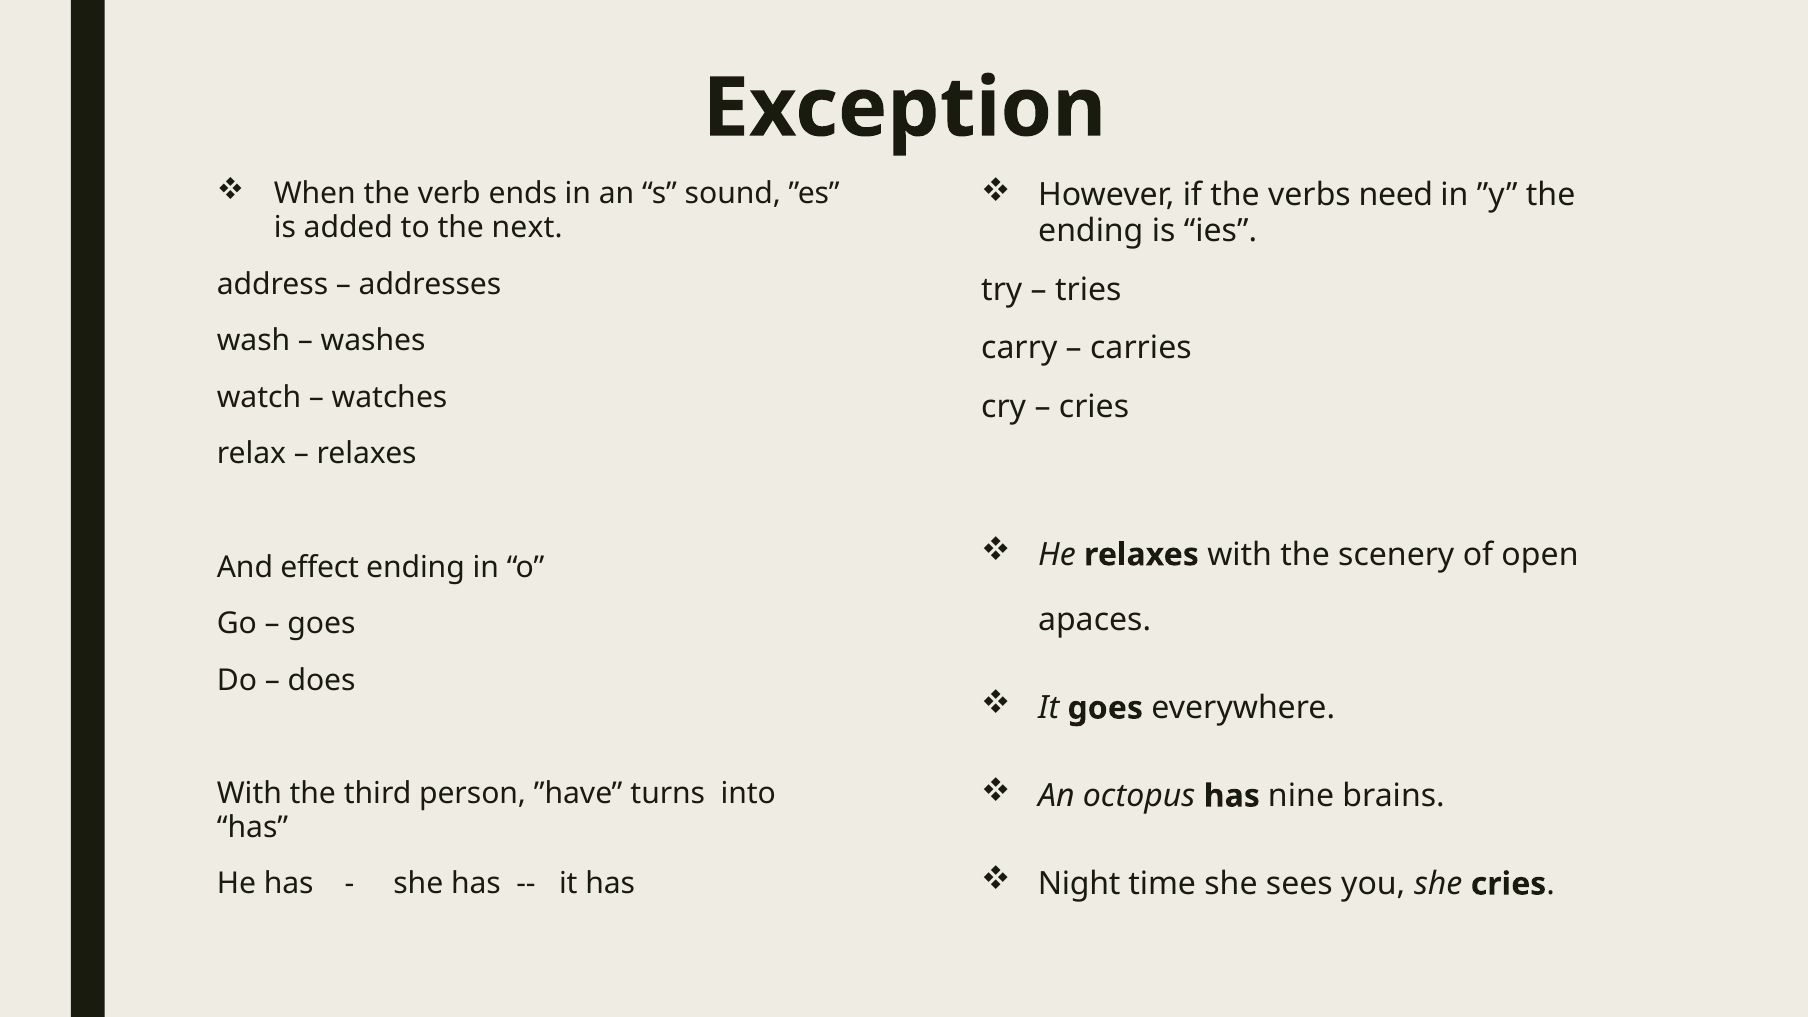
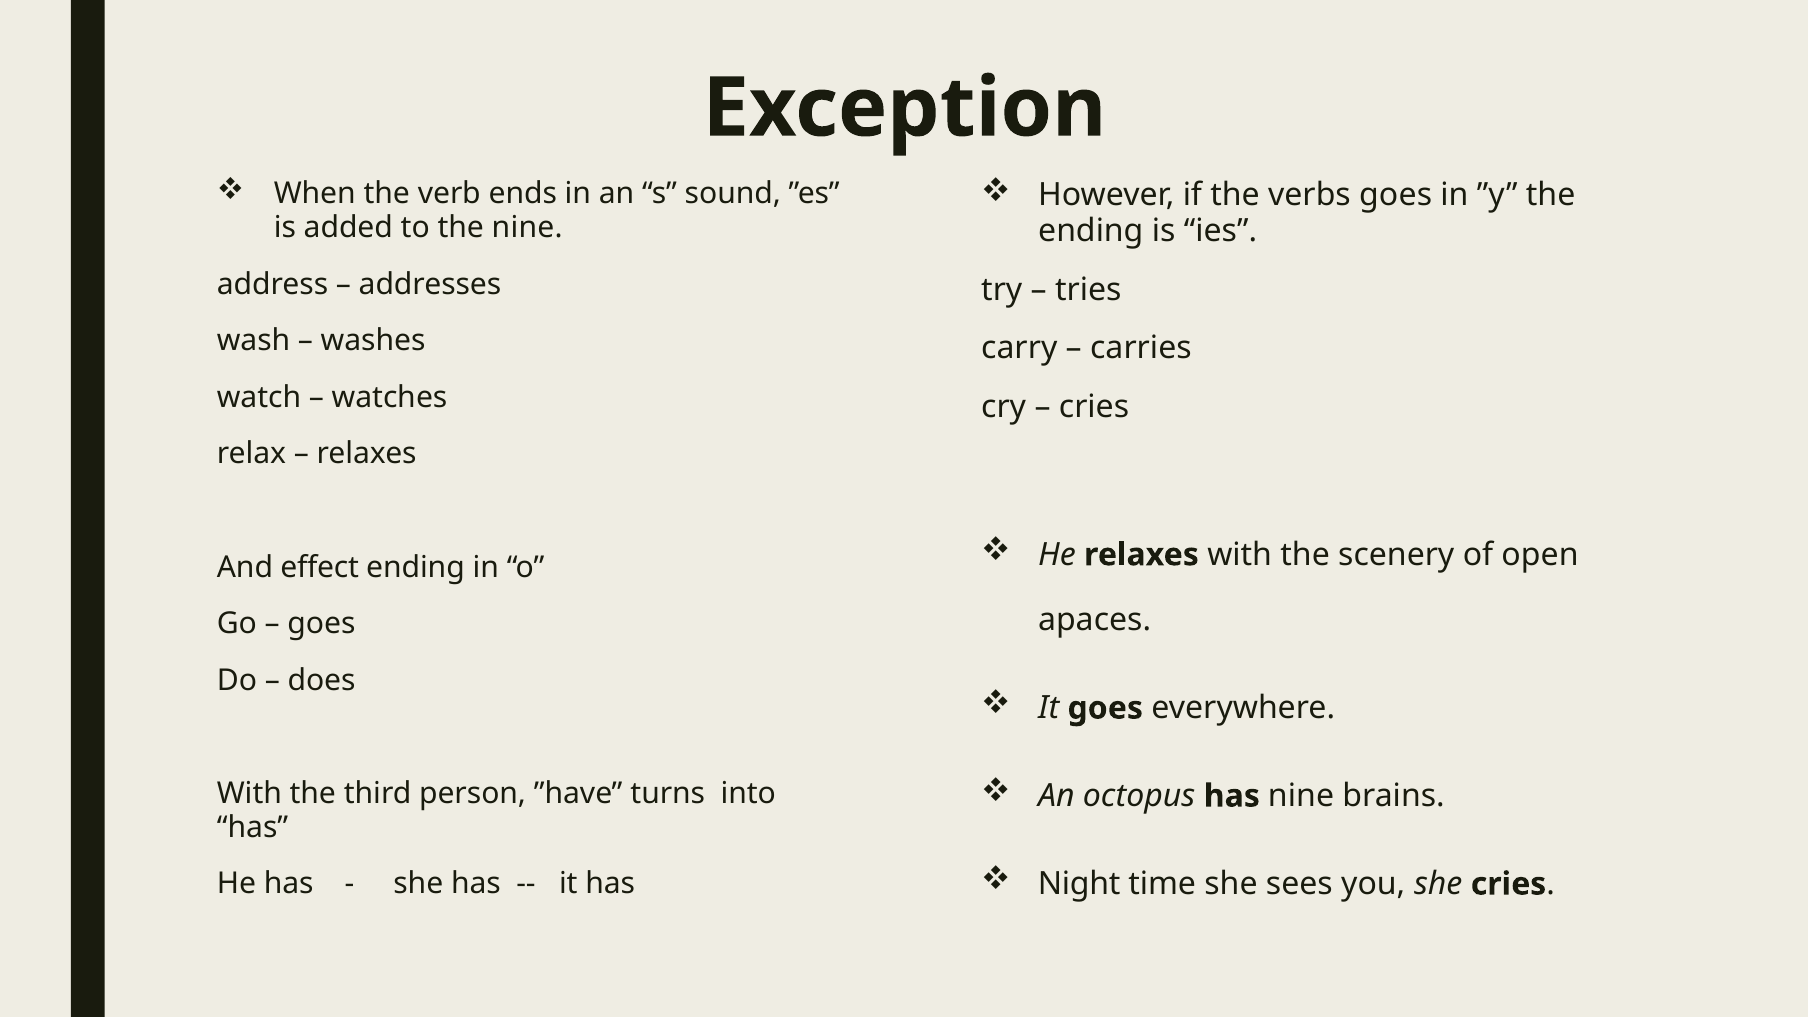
verbs need: need -> goes (1396, 195)
the next: next -> nine (527, 228)
